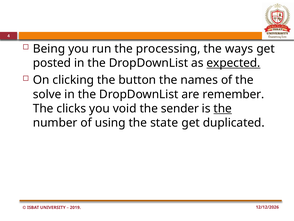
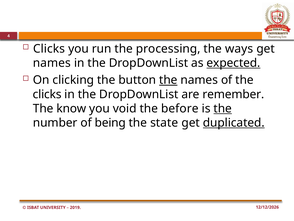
Being: Being -> Clicks (49, 49)
posted: posted -> names (52, 63)
the underline: none -> present (168, 80)
solve: solve -> clicks (47, 94)
clicks: clicks -> know (71, 108)
sender: sender -> before (180, 108)
using: using -> being (110, 123)
duplicated underline: none -> present (234, 123)
